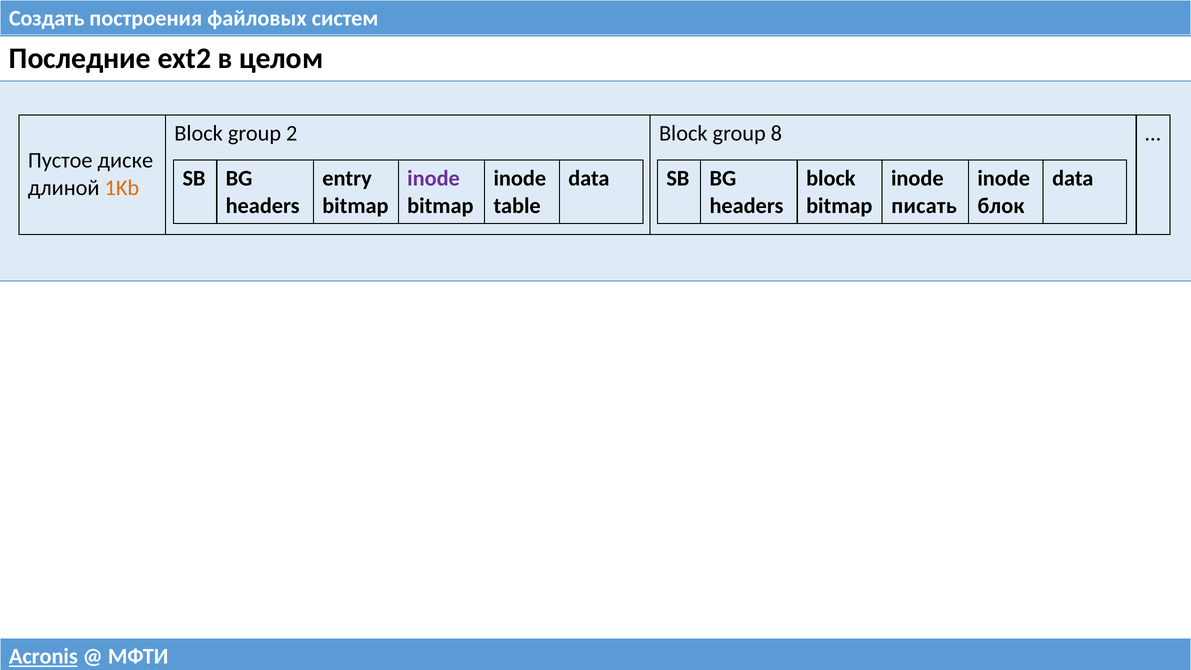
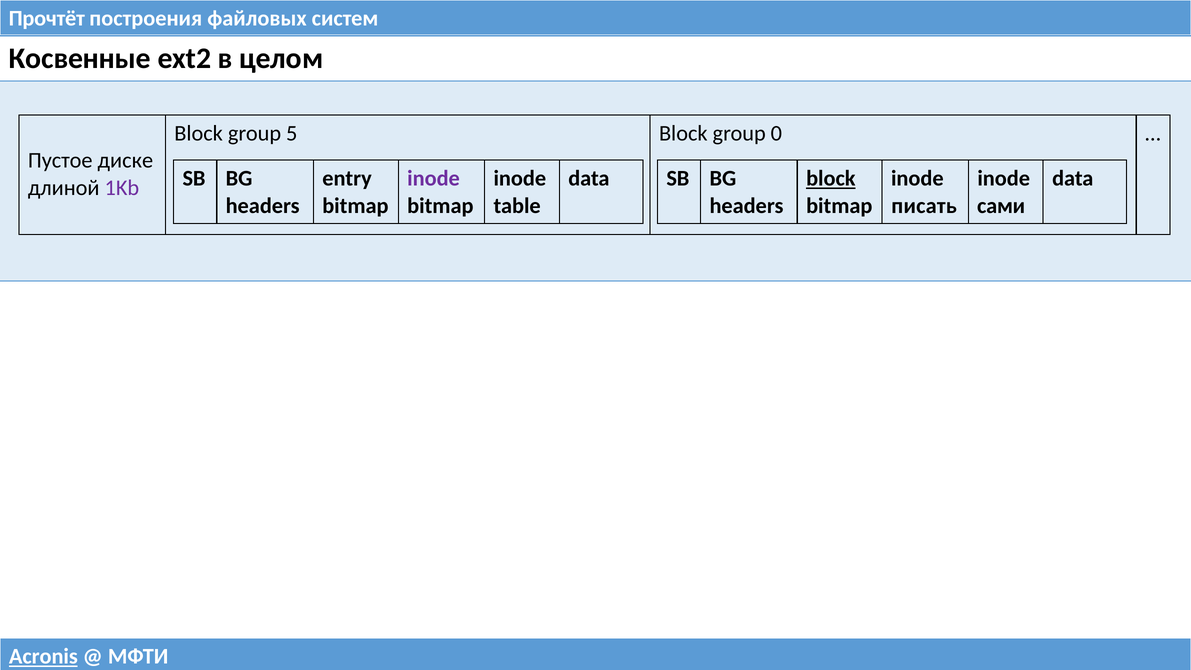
Создать: Создать -> Прочтёт (47, 18)
Последние: Последние -> Косвенные (80, 59)
2: 2 -> 5 (292, 133)
8: 8 -> 0 (776, 133)
block underline: none -> present (831, 179)
1Kb colour: orange -> purple (122, 188)
блок: блок -> сами (1001, 206)
